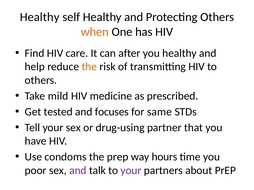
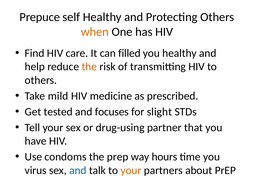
Healthy: Healthy -> Prepuce (40, 17)
after: after -> filled (129, 53)
same: same -> slight (159, 112)
poor: poor -> virus (36, 171)
and colour: purple -> blue (78, 171)
your colour: purple -> orange (131, 171)
